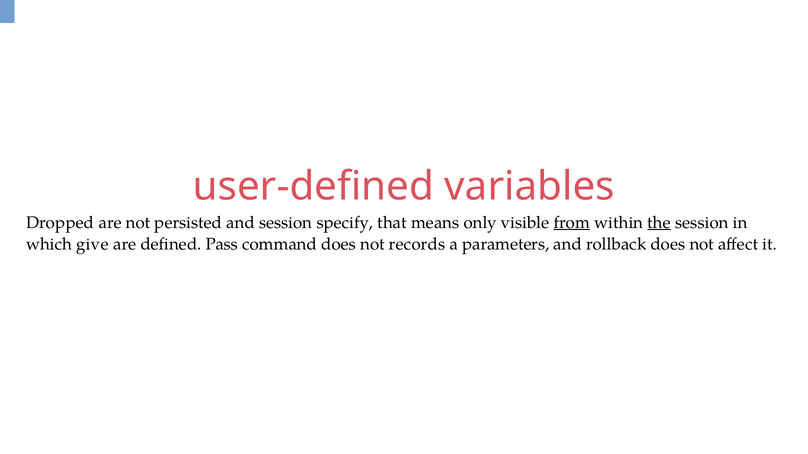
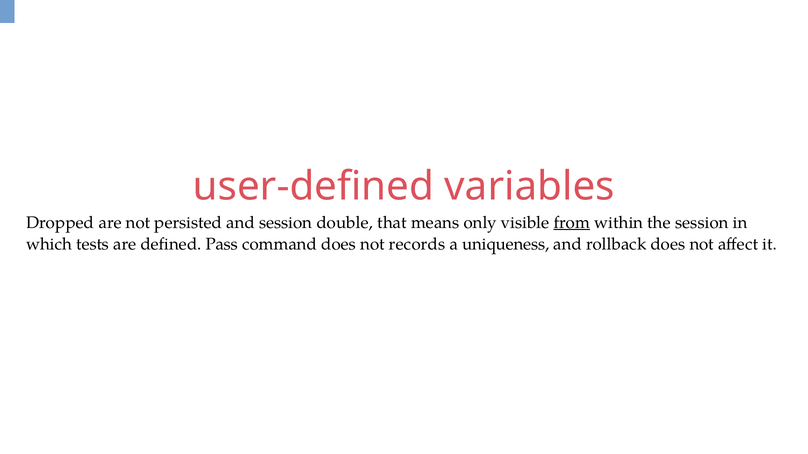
specify: specify -> double (345, 223)
the underline: present -> none (659, 223)
give: give -> tests (93, 244)
parameters: parameters -> uniqueness (506, 244)
